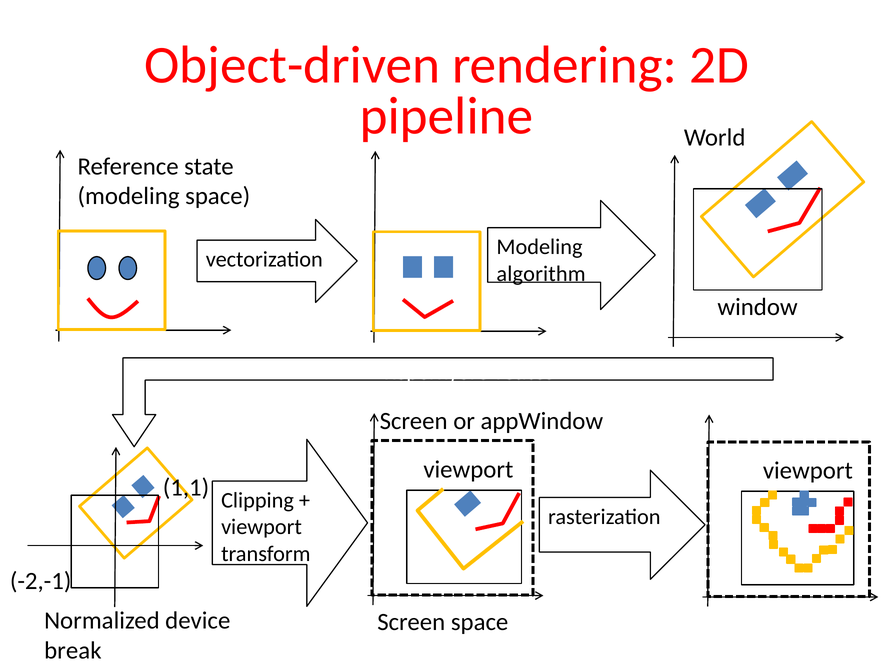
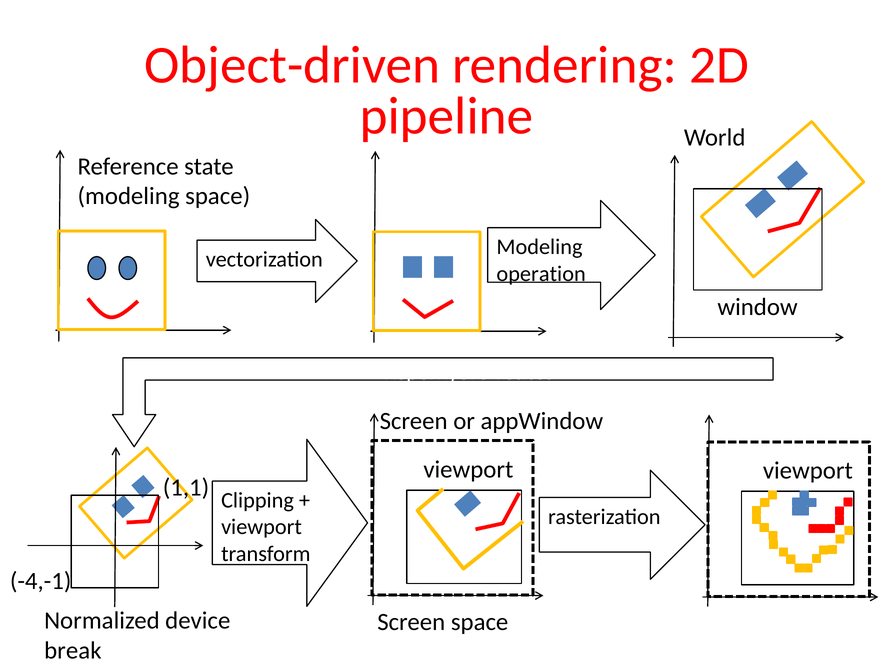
algorithm: algorithm -> operation (541, 274)
-2,-1: -2,-1 -> -4,-1 (41, 582)
